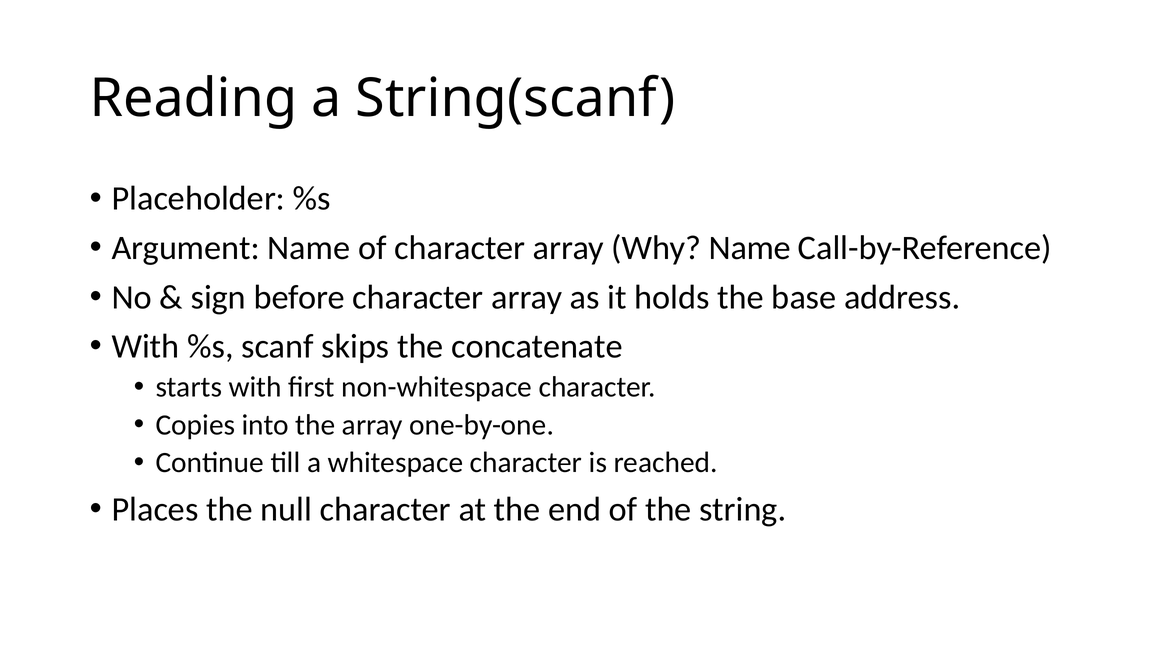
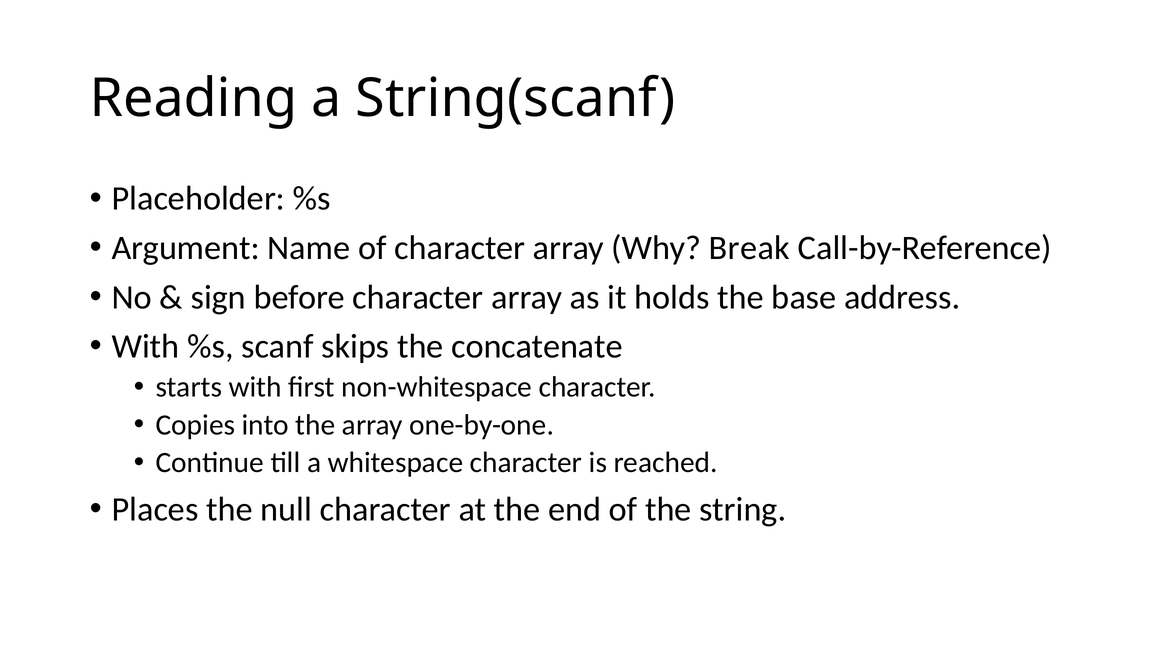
Why Name: Name -> Break (749, 248)
